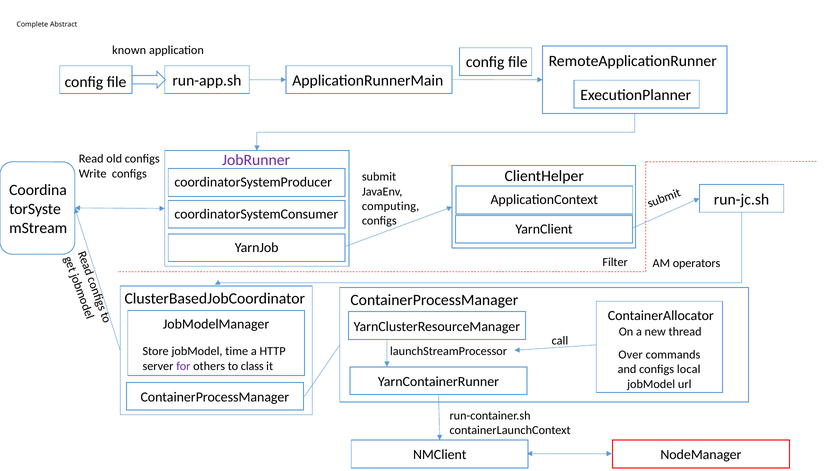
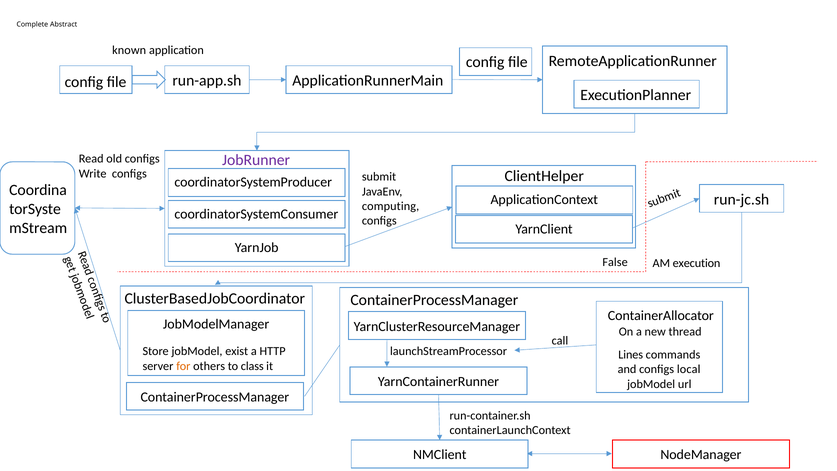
Filter: Filter -> False (615, 262)
operators: operators -> execution (697, 263)
time: time -> exist (237, 351)
Over: Over -> Lines (631, 355)
for colour: purple -> orange (183, 366)
